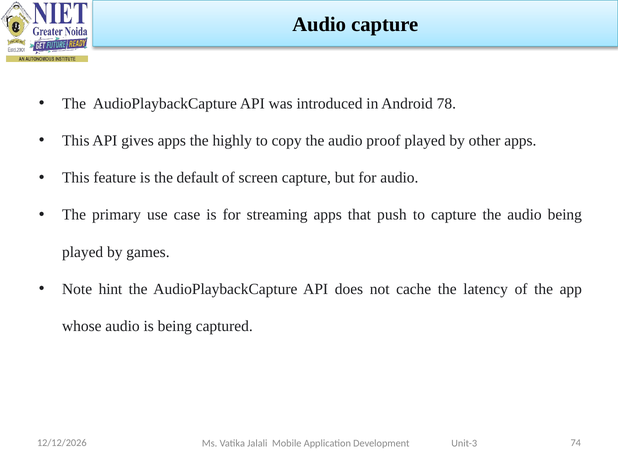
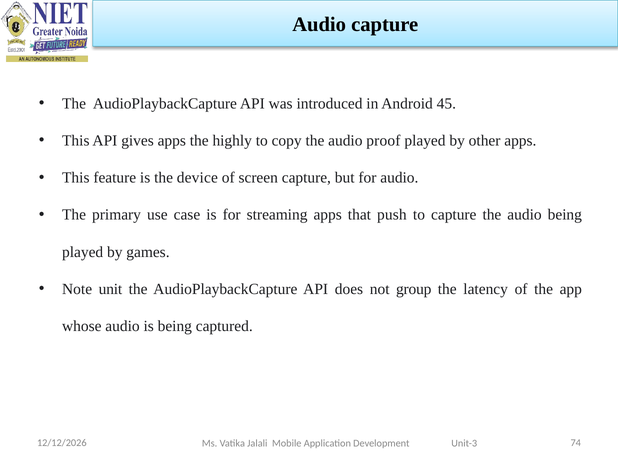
78: 78 -> 45 (446, 103)
default: default -> device (197, 178)
hint: hint -> unit (110, 289)
cache: cache -> group (414, 289)
